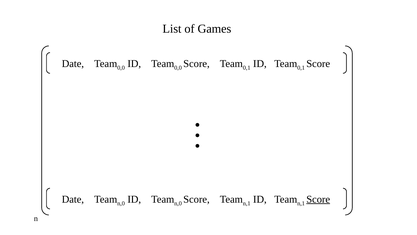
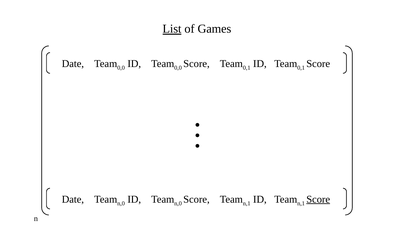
List underline: none -> present (172, 29)
